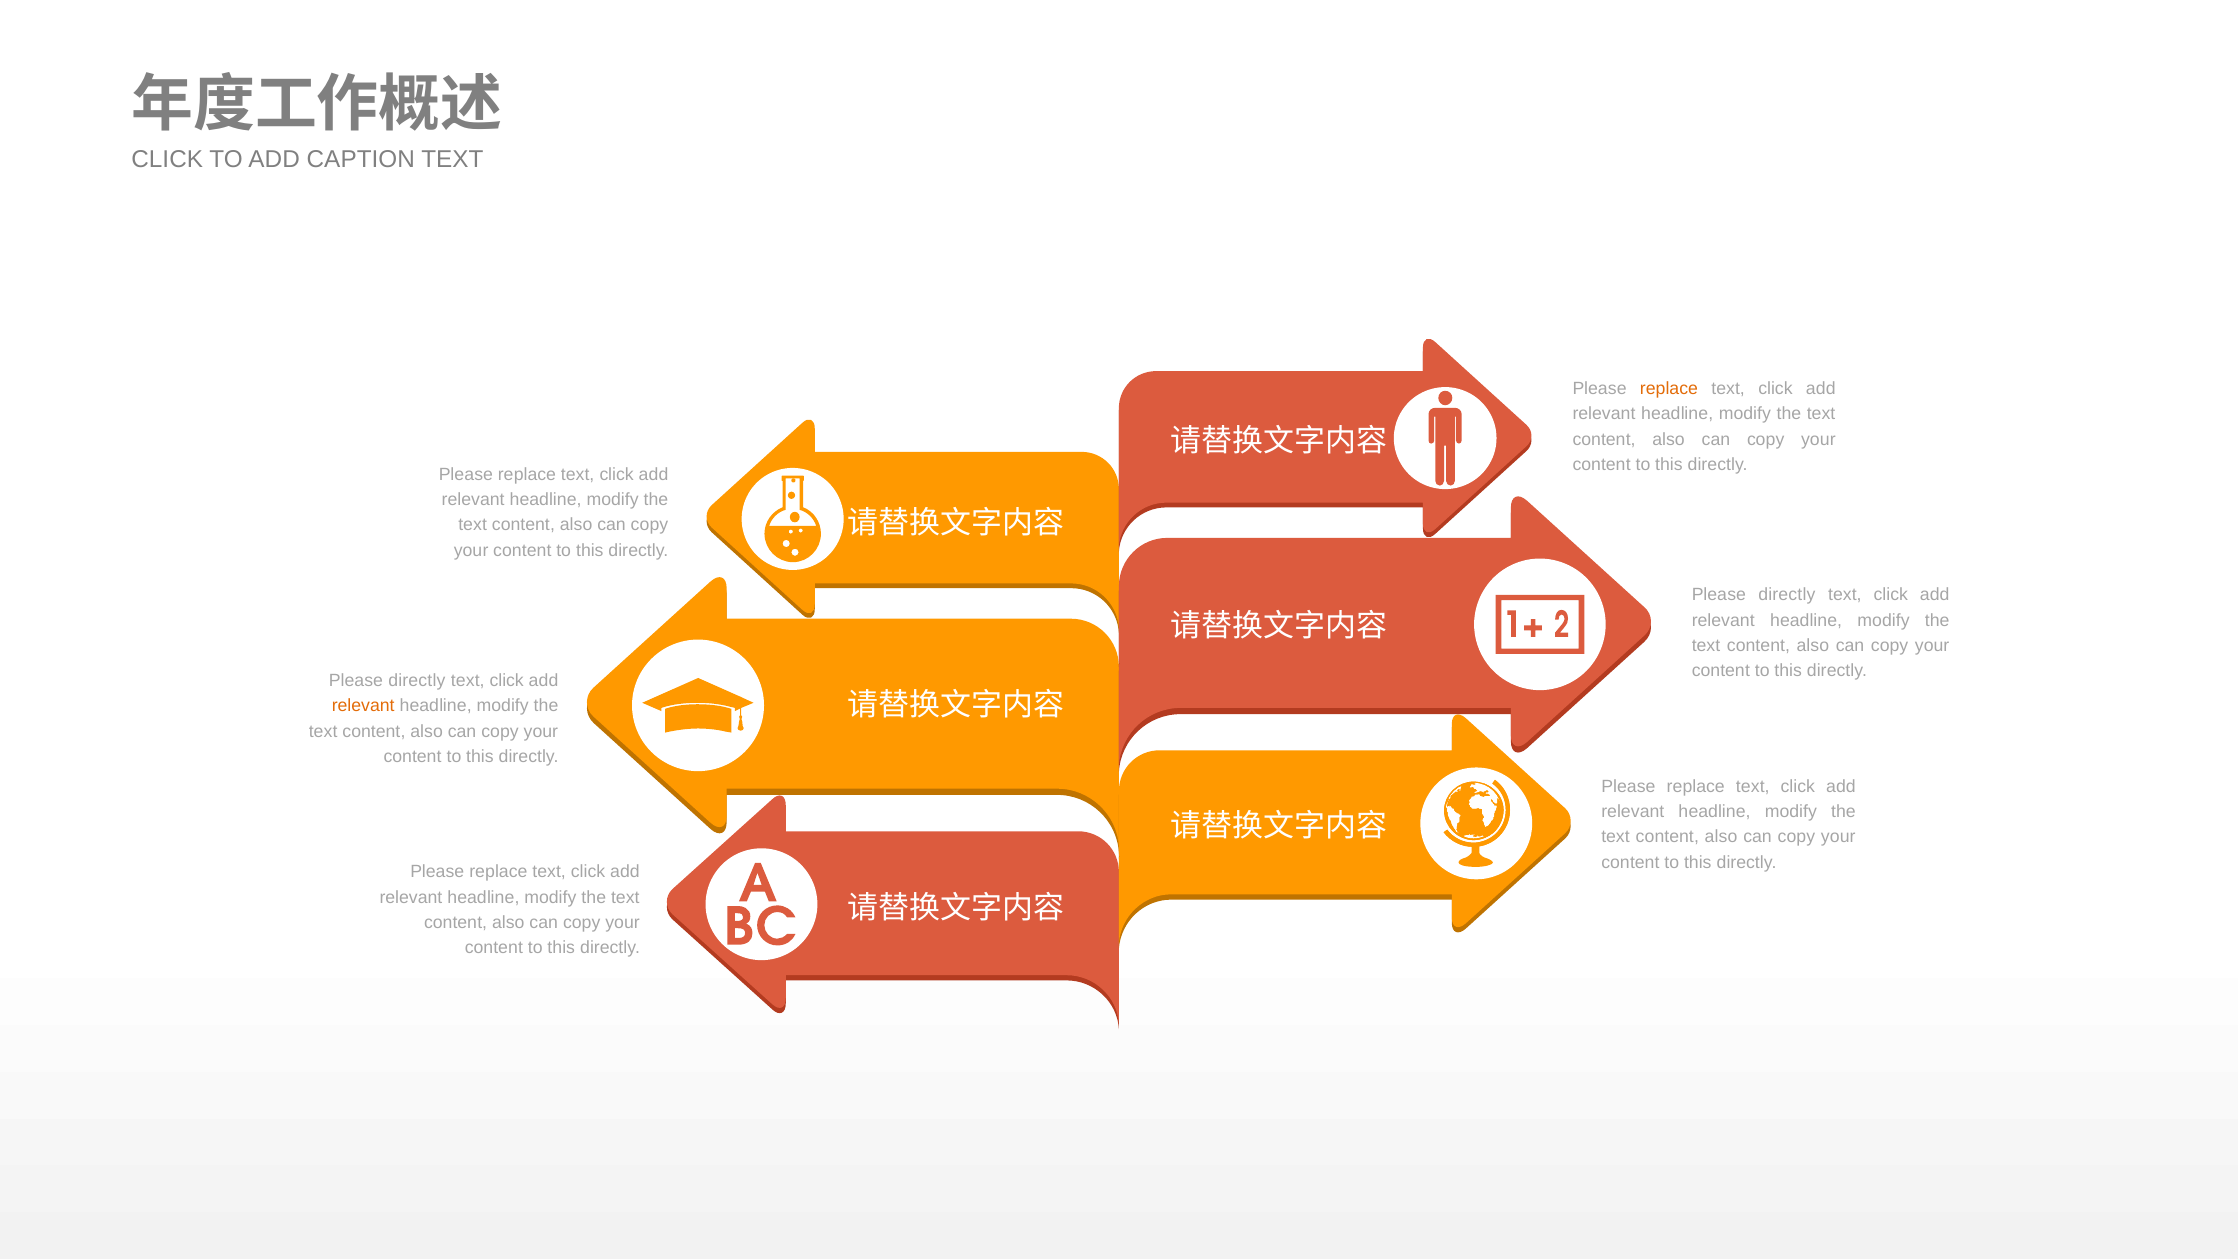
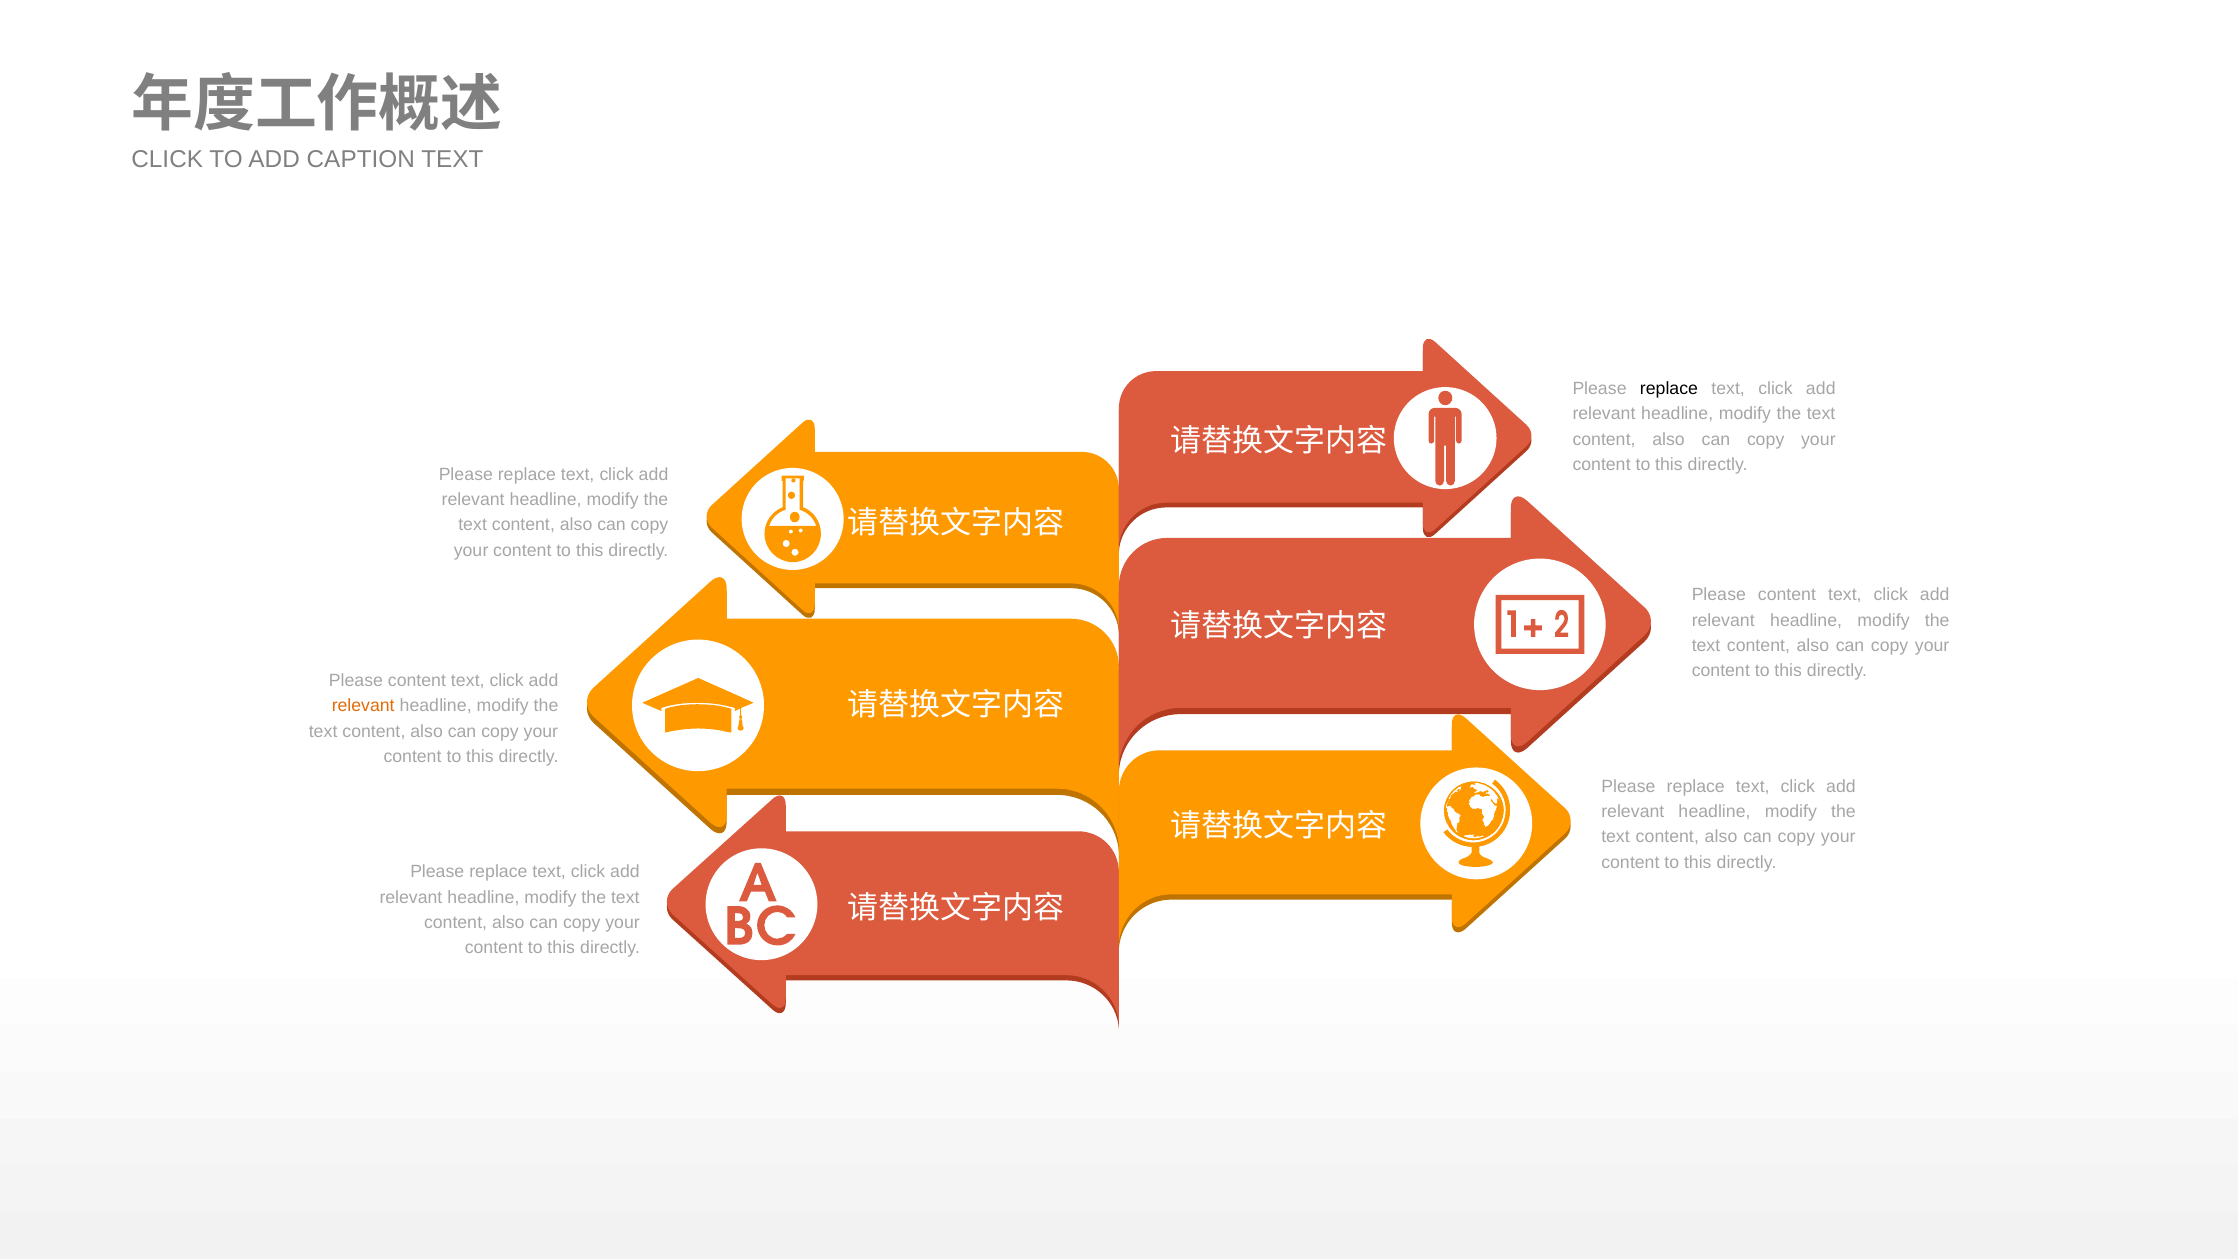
replace colour: orange -> black (1669, 389)
directly: directly -> content (1787, 595)
directly: directly -> content (417, 681)
